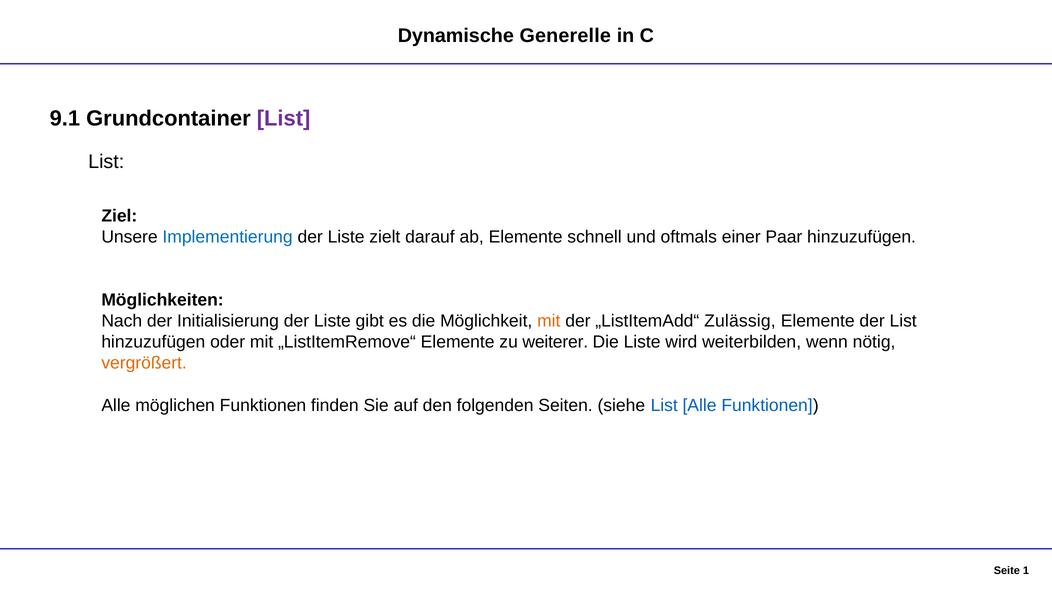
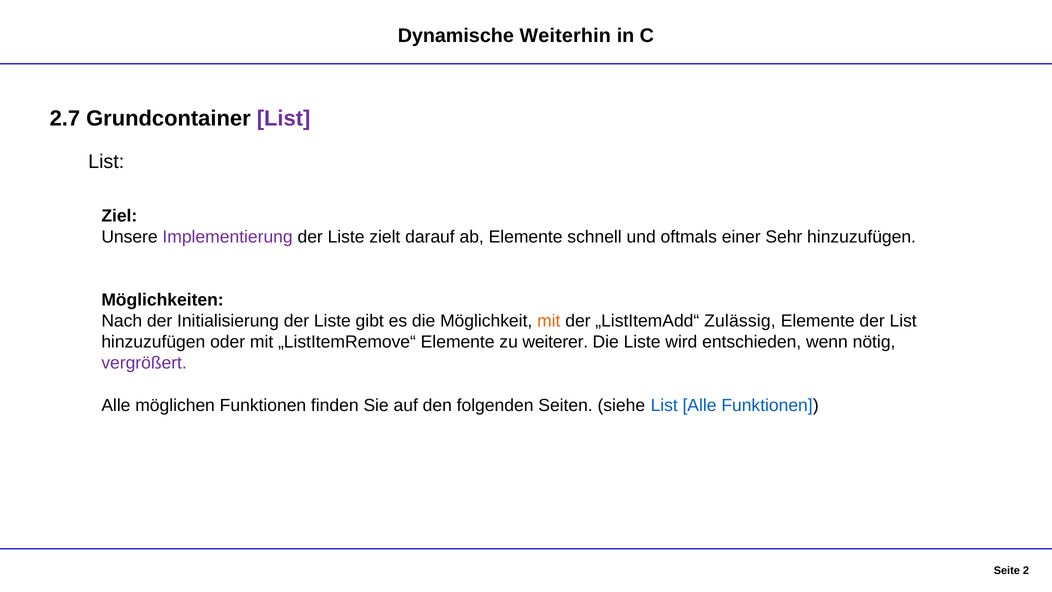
Generelle: Generelle -> Weiterhin (565, 36)
9.1: 9.1 -> 2.7 (65, 118)
Implementierung colour: blue -> purple (228, 237)
Paar: Paar -> Sehr (784, 237)
weiterbilden: weiterbilden -> entschieden (752, 342)
vergrößert colour: orange -> purple (144, 363)
1: 1 -> 2 (1026, 571)
